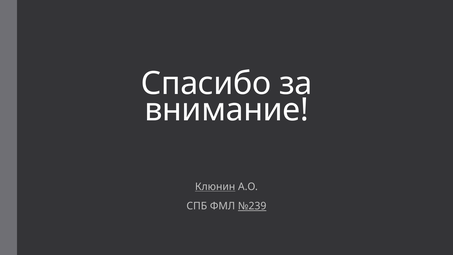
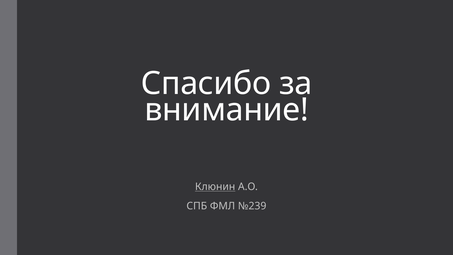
№239 underline: present -> none (252, 206)
